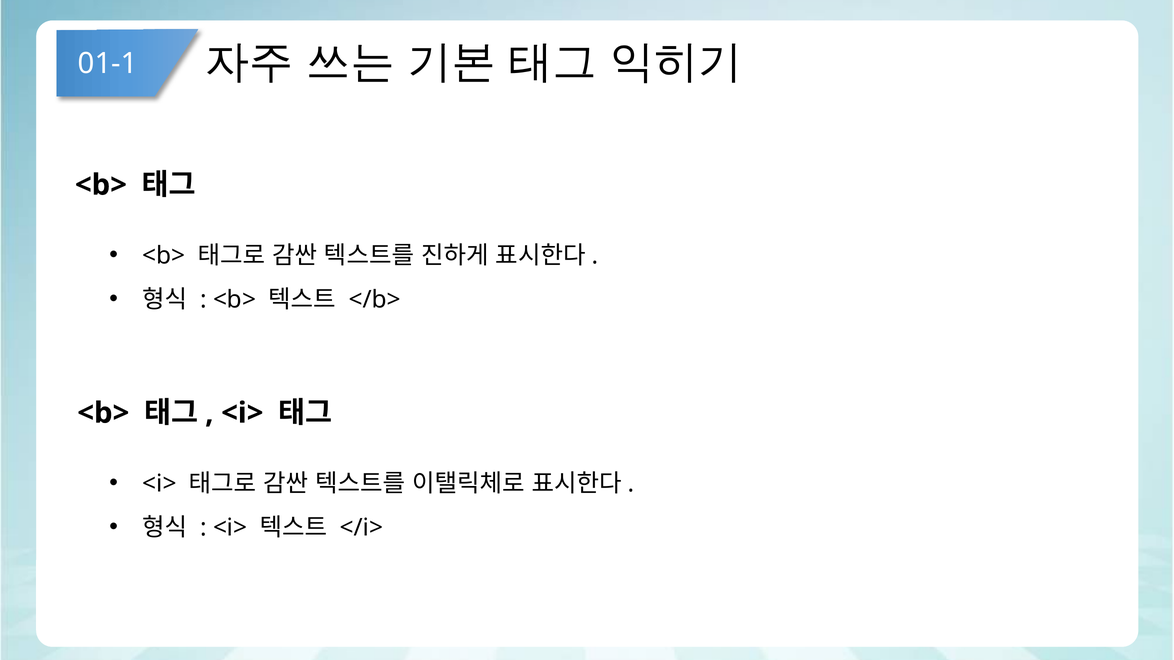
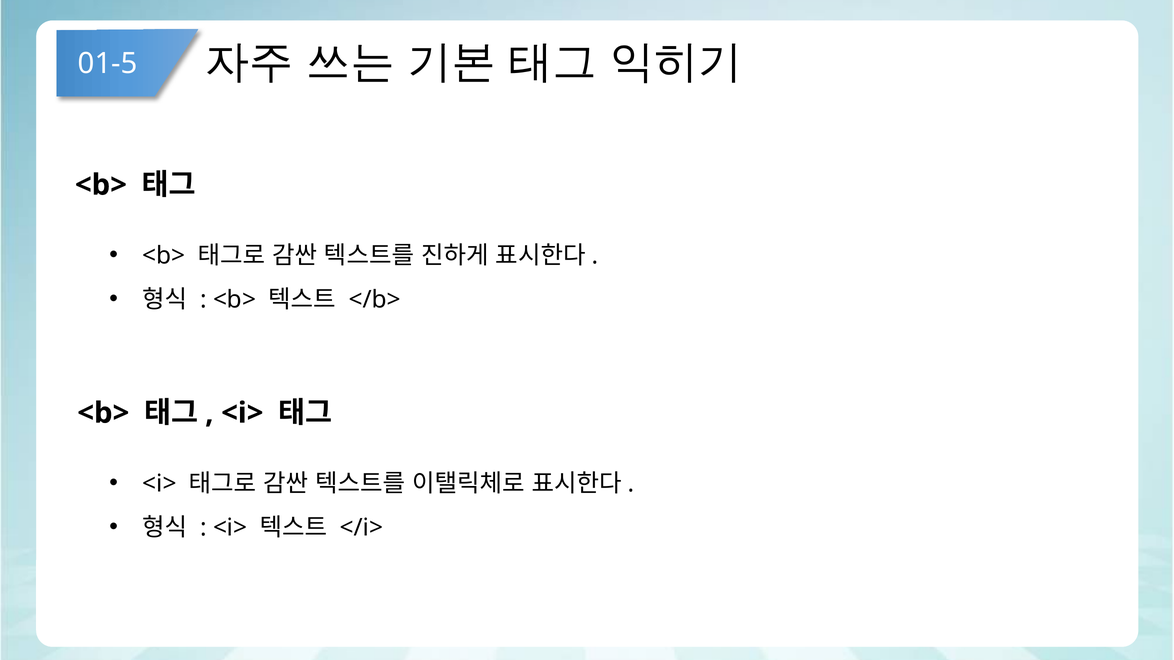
01-1: 01-1 -> 01-5 (108, 63)
